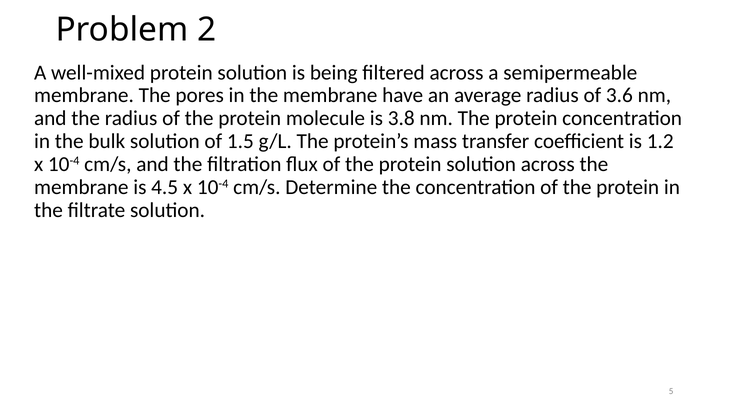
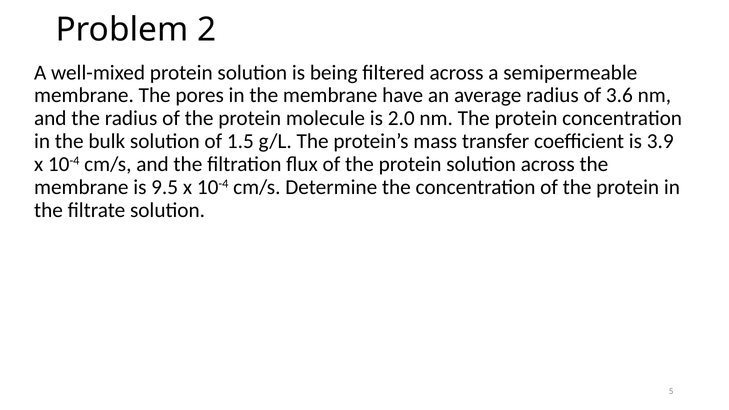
3.8: 3.8 -> 2.0 (401, 118)
1.2: 1.2 -> 3.9 (660, 141)
4.5: 4.5 -> 9.5 (165, 187)
